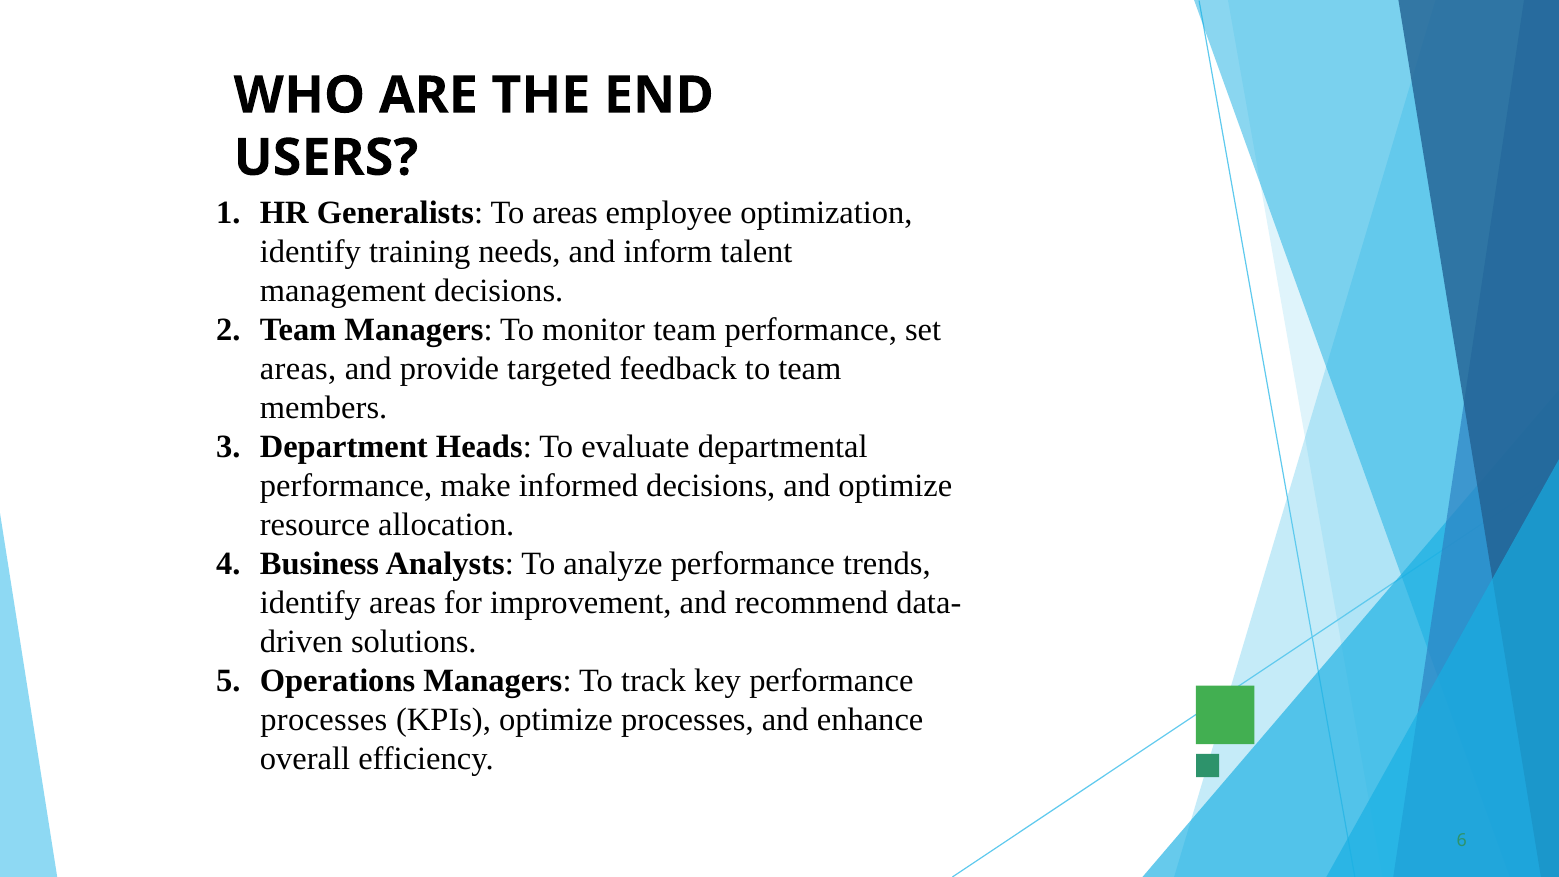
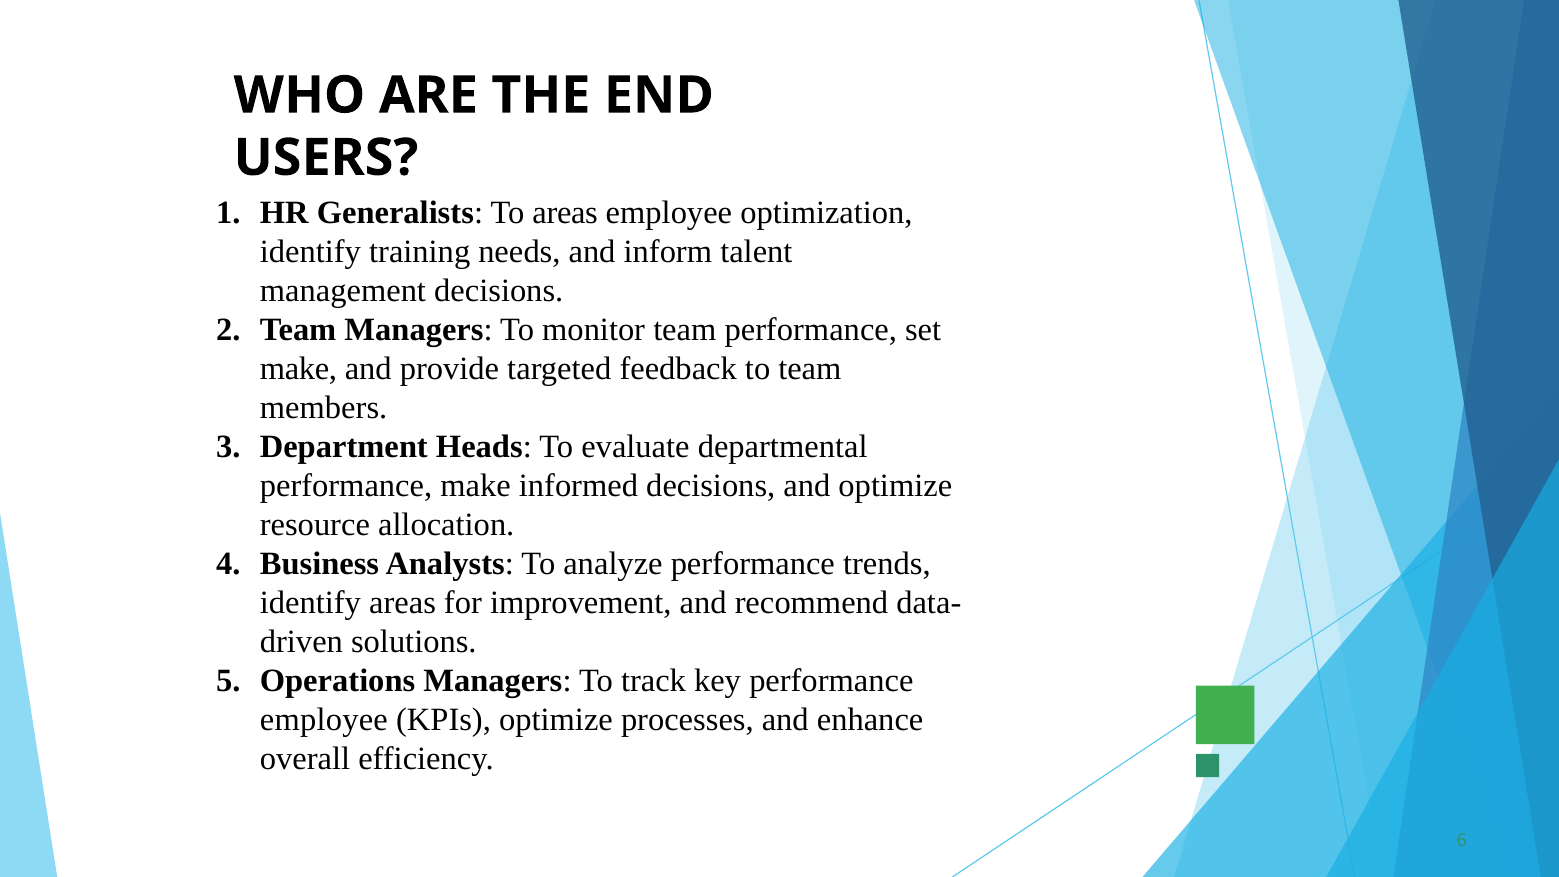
areas: areas -> make (298, 369)
processes: processes -> employee (324, 720)
